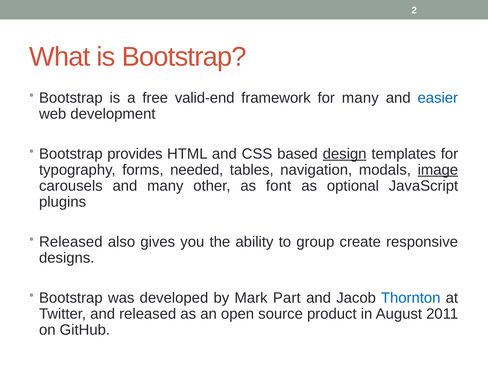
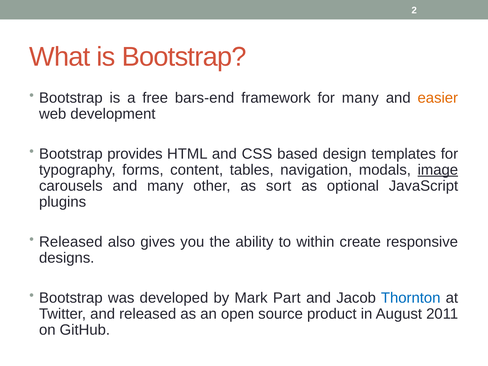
valid-end: valid-end -> bars-end (205, 98)
easier colour: blue -> orange (438, 98)
design underline: present -> none (345, 154)
needed: needed -> content (197, 170)
font: font -> sort (279, 186)
group: group -> within (315, 242)
